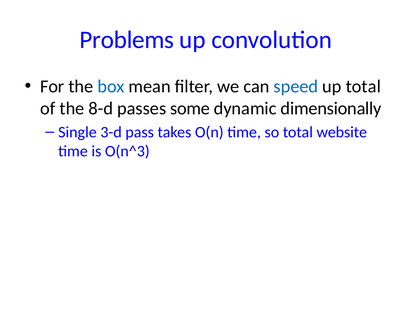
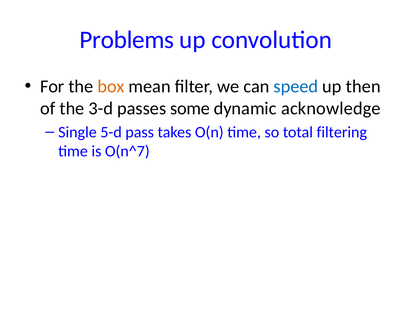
box colour: blue -> orange (111, 86)
up total: total -> then (363, 86)
8-d: 8-d -> 3-d (101, 108)
dimensionally: dimensionally -> acknowledge (331, 108)
3-d: 3-d -> 5-d (111, 132)
website: website -> filtering (342, 132)
O(n^3: O(n^3 -> O(n^7 (127, 151)
